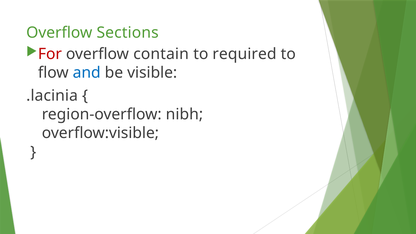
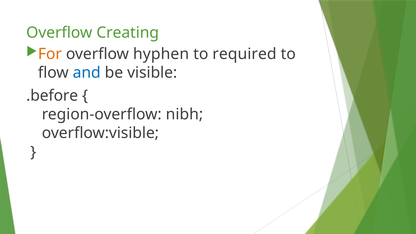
Sections: Sections -> Creating (128, 33)
For colour: red -> orange (50, 54)
contain: contain -> hyphen (161, 54)
.lacinia: .lacinia -> .before (52, 96)
